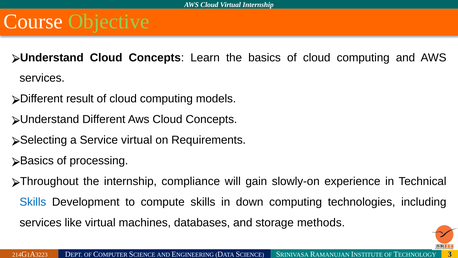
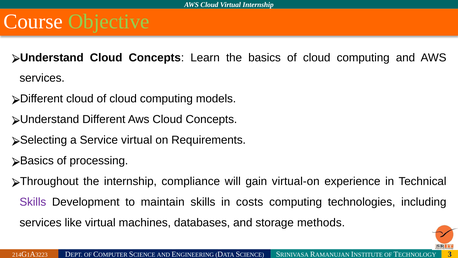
Different result: result -> cloud (80, 99)
slowly-on: slowly-on -> virtual-on (296, 181)
Skills colour: blue -> purple (33, 202)
compute: compute -> maintain (163, 202)
down: down -> costs (250, 202)
